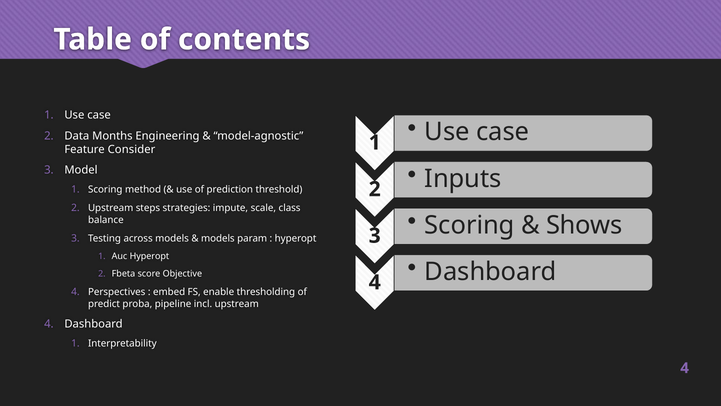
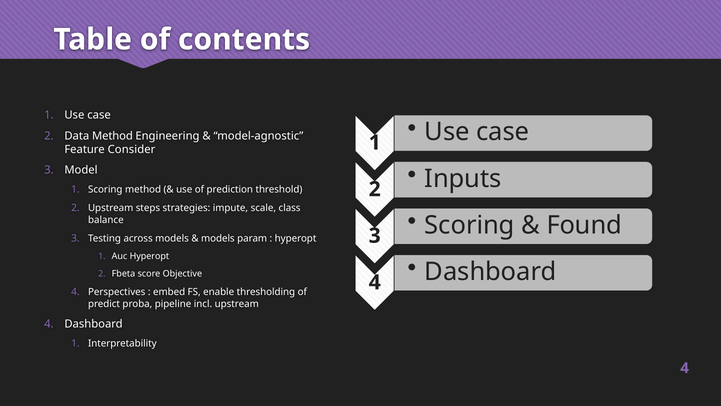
Data Months: Months -> Method (112, 136)
Shows: Shows -> Found (584, 225)
